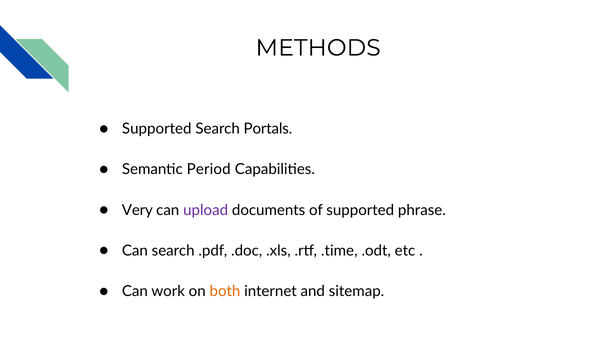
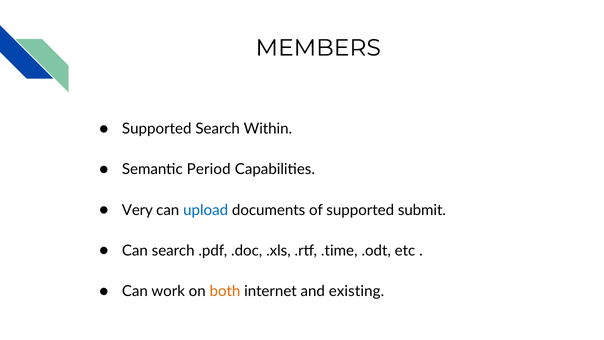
METHODS: METHODS -> MEMBERS (318, 48)
Portals: Portals -> Within (268, 129)
upload colour: purple -> blue (206, 210)
phrase: phrase -> submit (422, 210)
sitemap: sitemap -> existing (356, 291)
